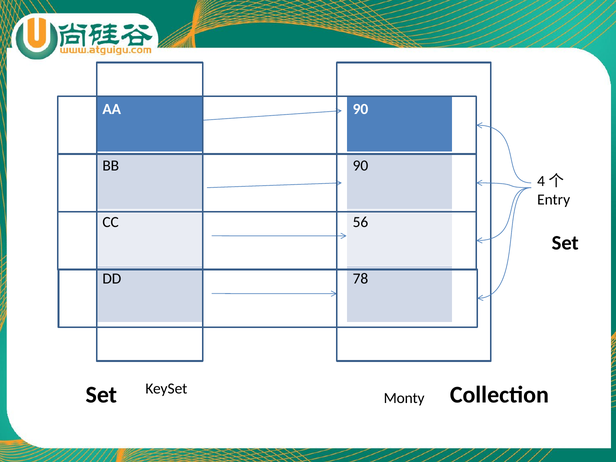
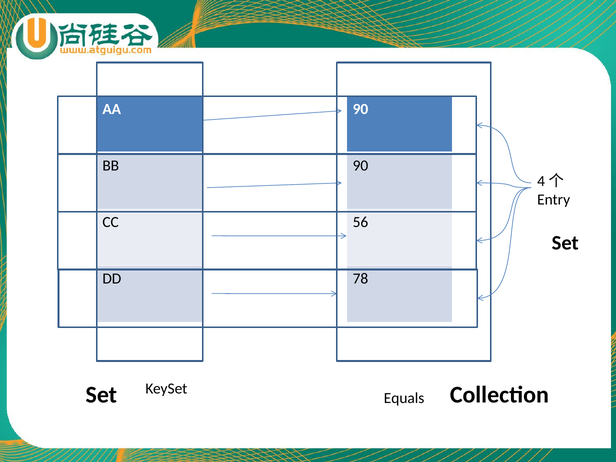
Monty: Monty -> Equals (404, 398)
